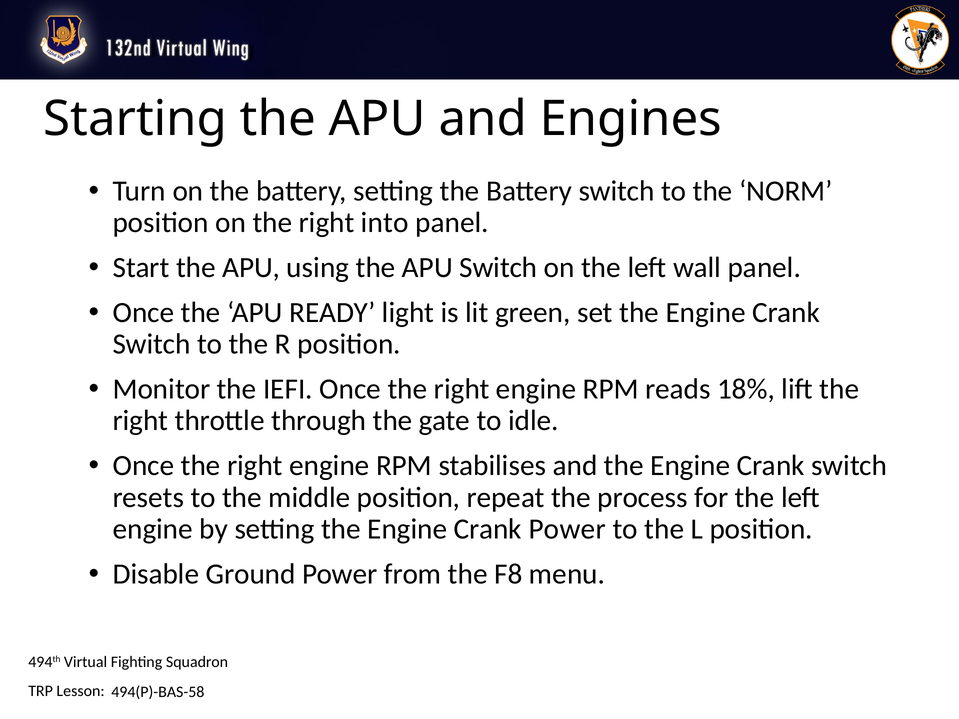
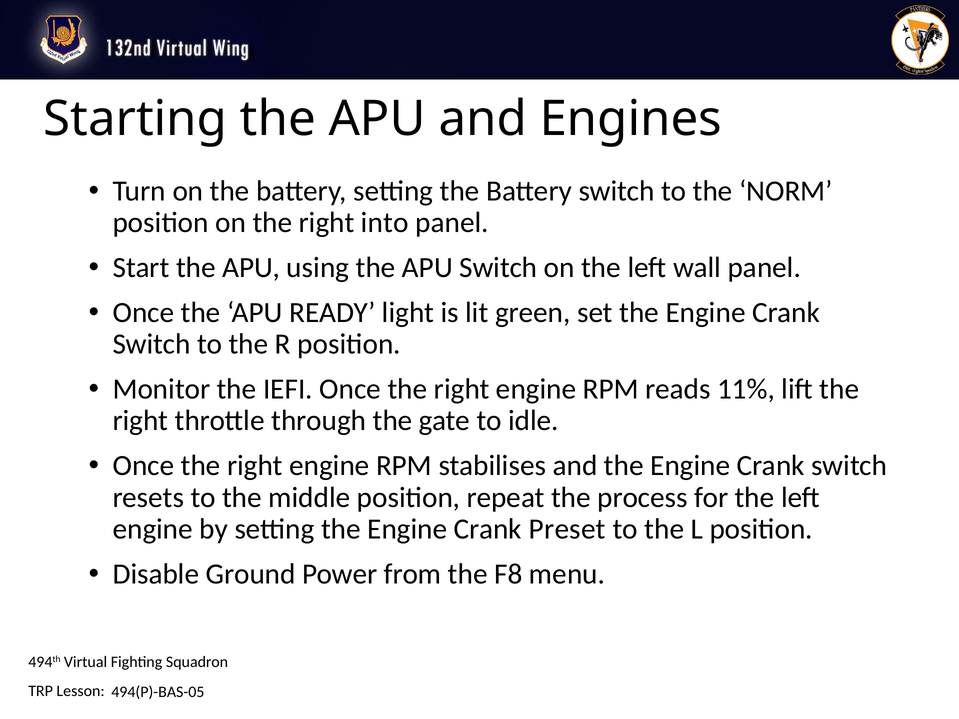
18%: 18% -> 11% (746, 389)
Crank Power: Power -> Preset (567, 529)
494(P)-BAS-58: 494(P)-BAS-58 -> 494(P)-BAS-05 (158, 692)
